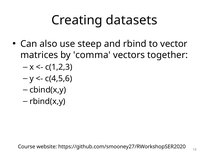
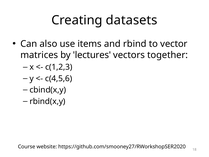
steep: steep -> items (90, 44)
comma: comma -> lectures (92, 55)
